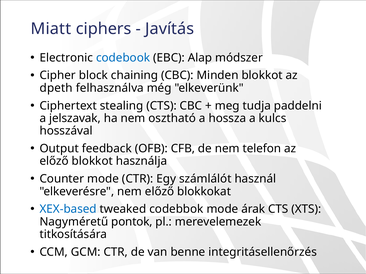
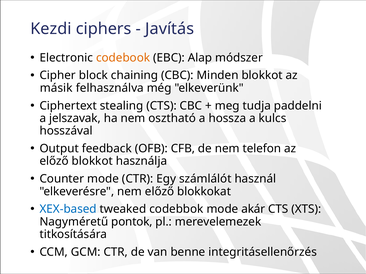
Miatt: Miatt -> Kezdi (51, 29)
codebook colour: blue -> orange (123, 58)
dpeth: dpeth -> másik (56, 88)
árak: árak -> akár (253, 209)
